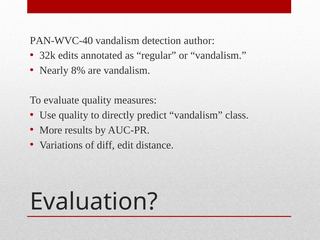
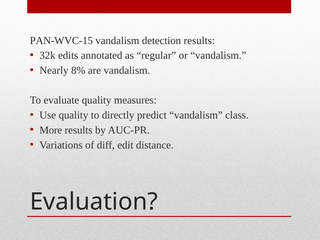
PAN-WVC-40: PAN-WVC-40 -> PAN-WVC-15 (61, 40)
detection author: author -> results (199, 40)
